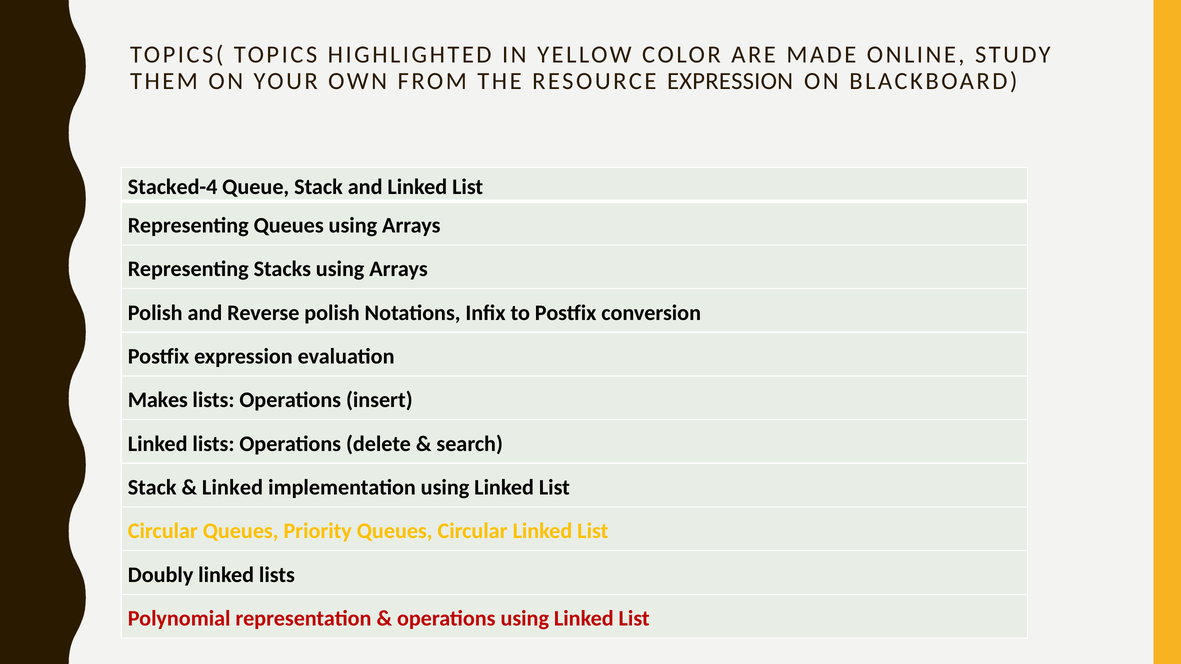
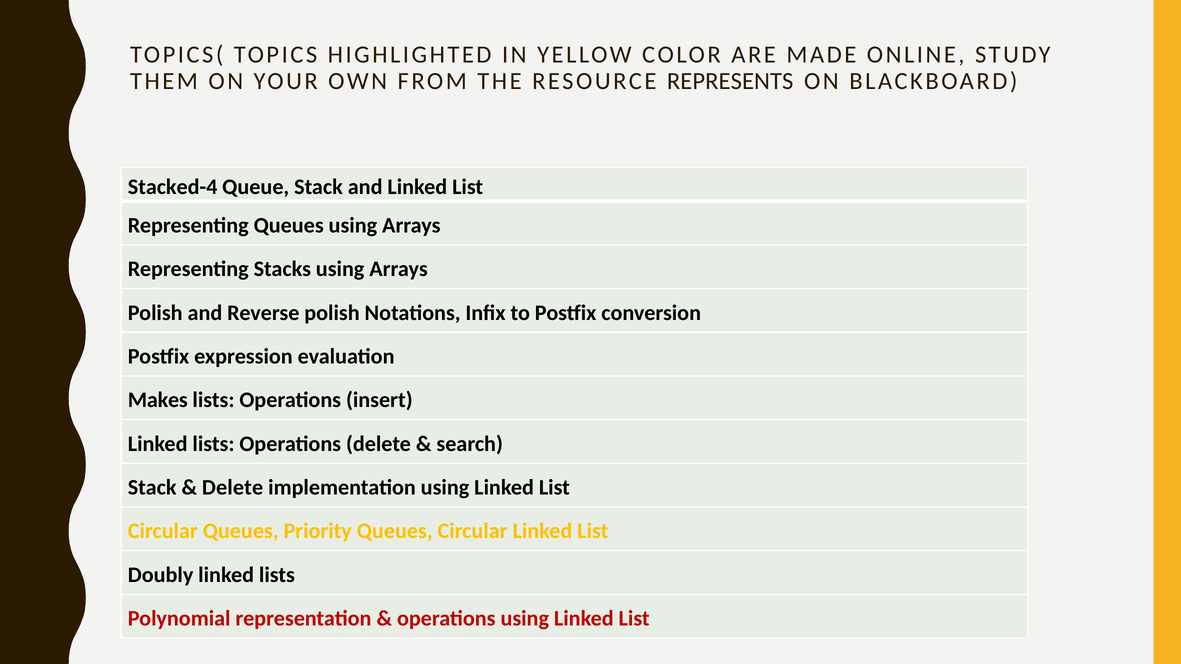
RESOURCE EXPRESSION: EXPRESSION -> REPRESENTS (730, 81)
Linked: Linked -> Delete (233, 488)
